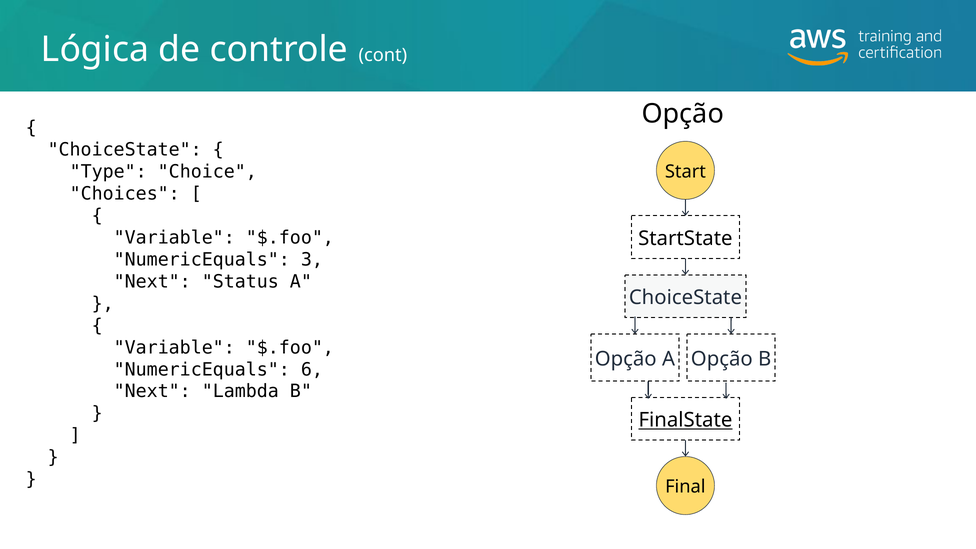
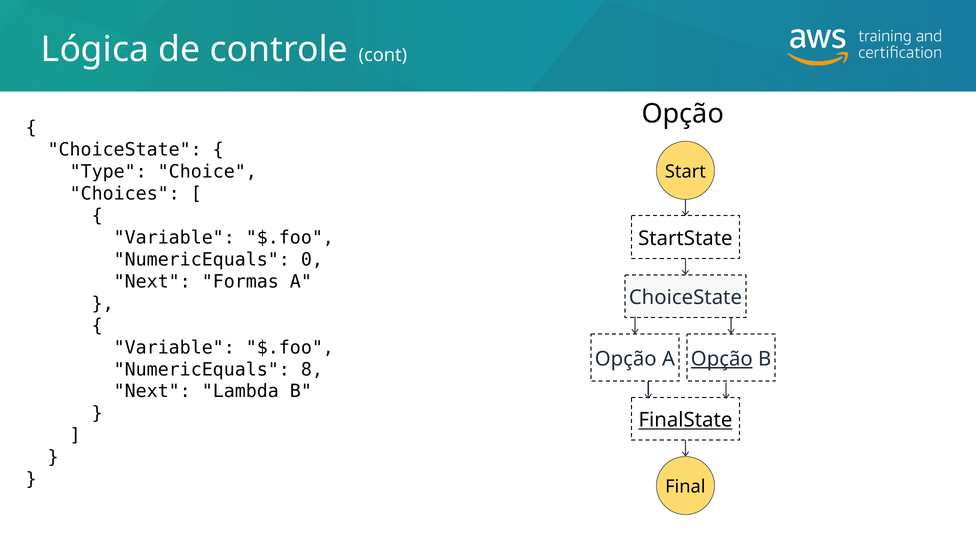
3: 3 -> 0 (312, 260)
Status: Status -> Formas (240, 282)
Opção underline: none -> present (722, 359)
6: 6 -> 8 (312, 369)
